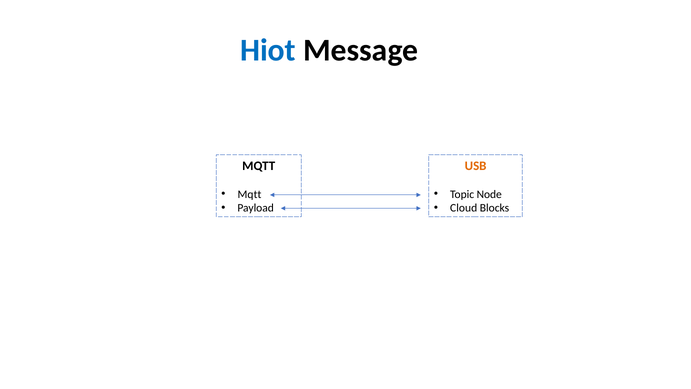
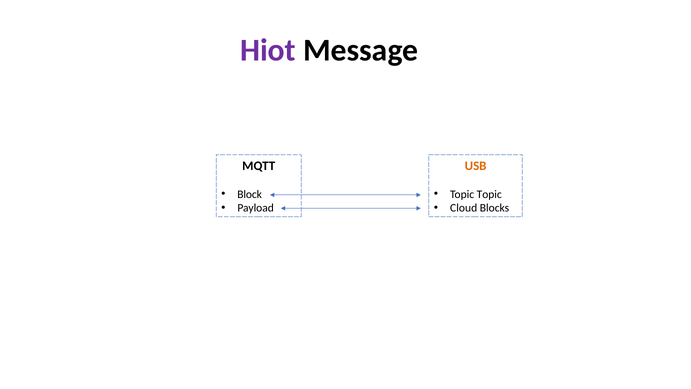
Hiot colour: blue -> purple (268, 50)
Mqtt: Mqtt -> Block (250, 194)
Topic Node: Node -> Topic (489, 194)
